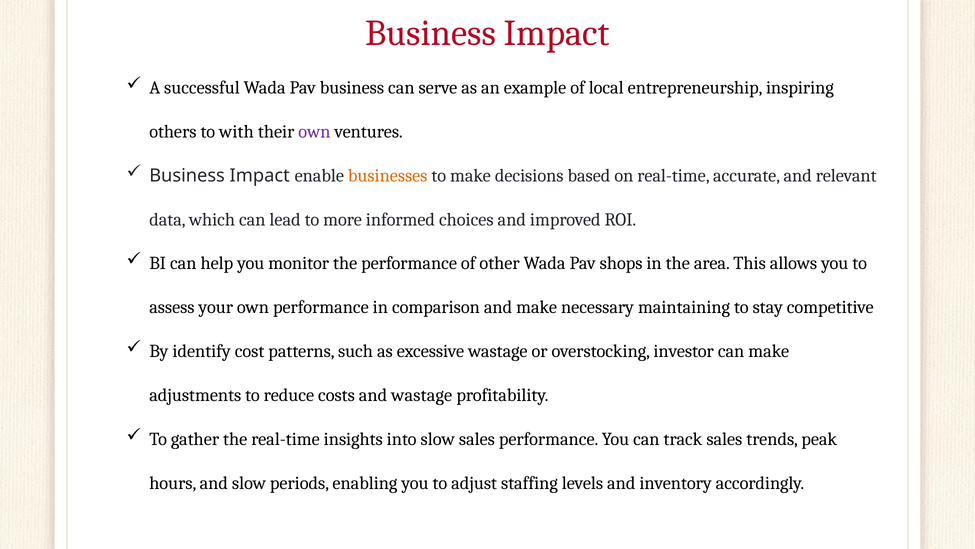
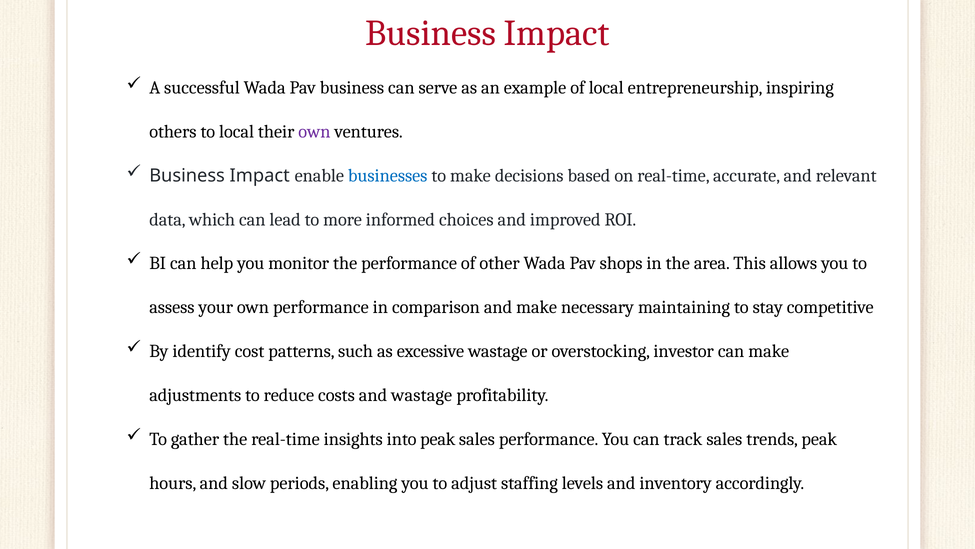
to with: with -> local (237, 132)
businesses colour: orange -> blue (388, 175)
into slow: slow -> peak (438, 439)
